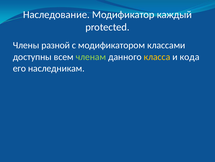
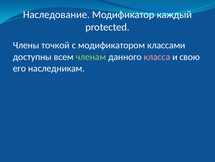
разной: разной -> точкой (56, 45)
класса colour: yellow -> pink (157, 57)
кода: кода -> свою (190, 57)
